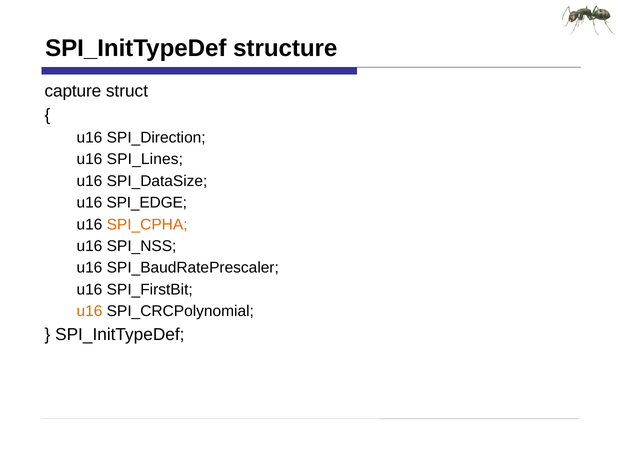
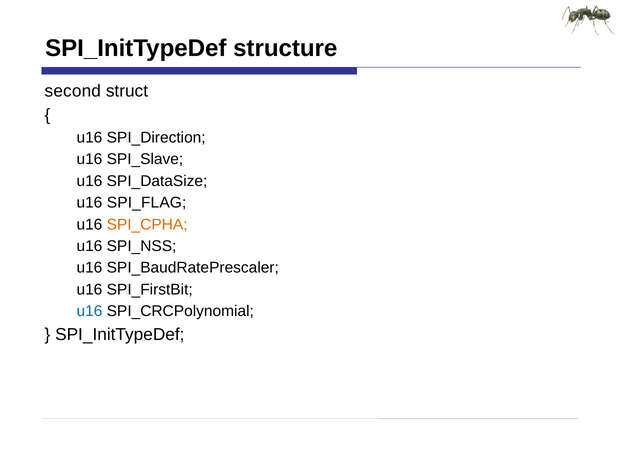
capture: capture -> second (73, 91)
SPI_Lines: SPI_Lines -> SPI_Slave (145, 159)
SPI_EDGE: SPI_EDGE -> SPI_FLAG (147, 203)
u16 colour: orange -> blue (89, 311)
